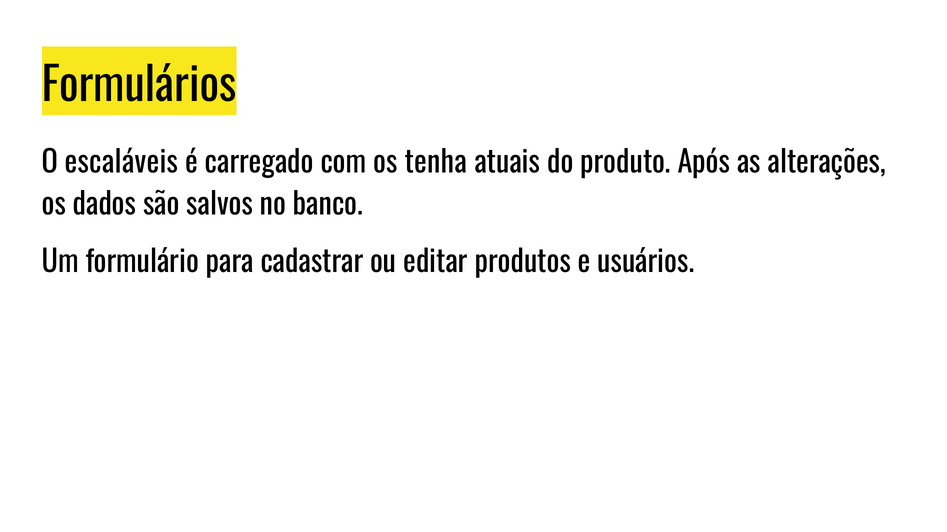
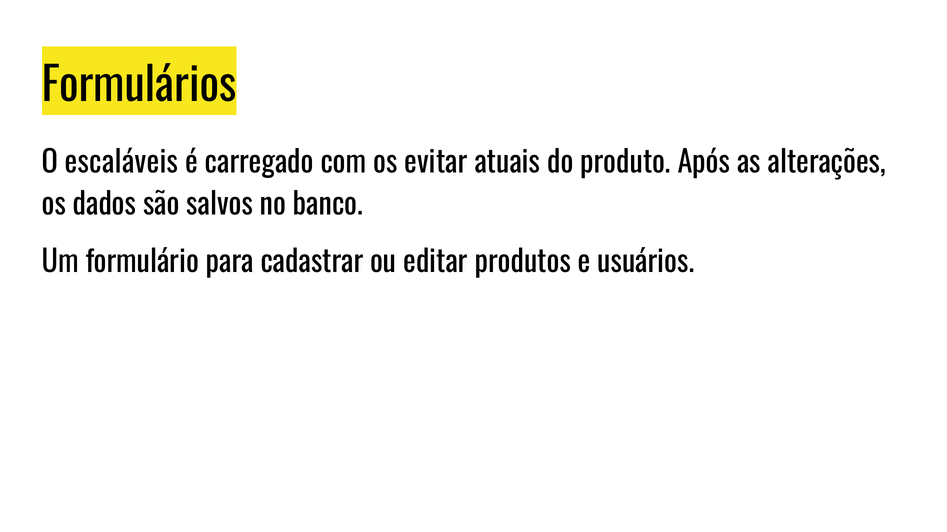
tenha: tenha -> evitar (436, 163)
